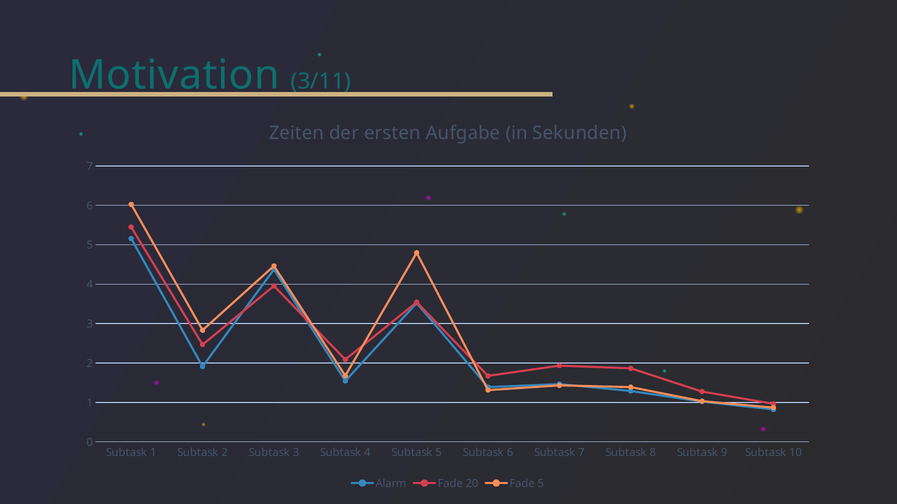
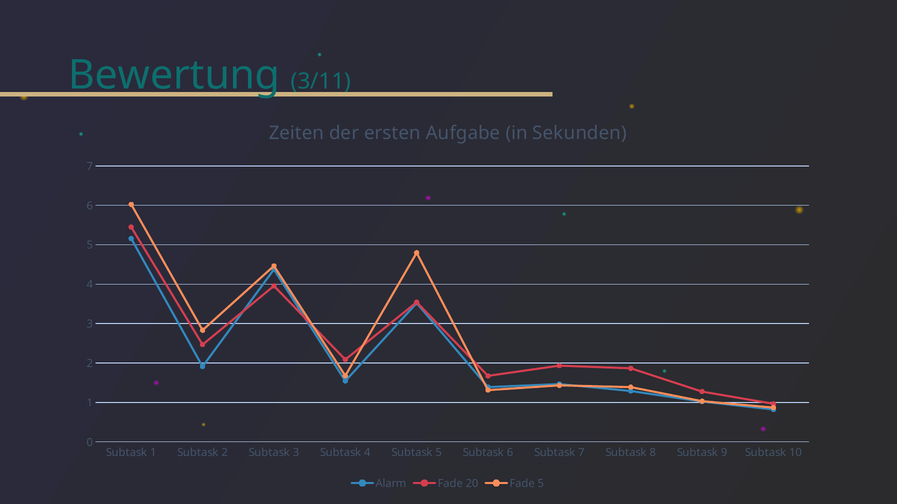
Motivation: Motivation -> Bewertung (174, 75)
